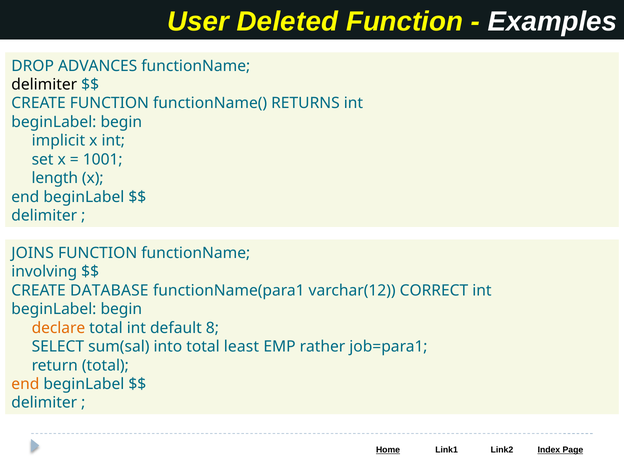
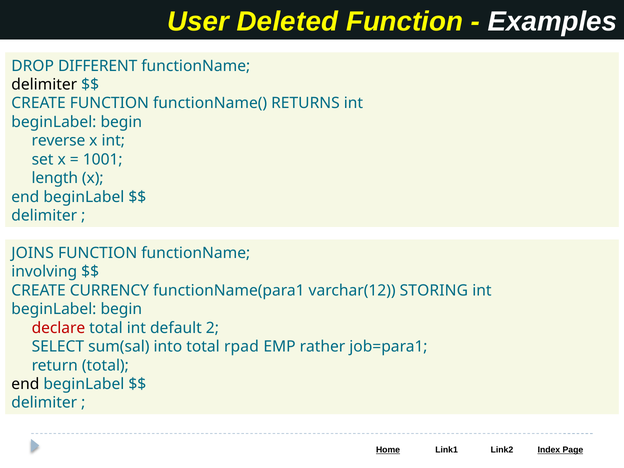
ADVANCES: ADVANCES -> DIFFERENT (98, 66)
implicit: implicit -> reverse (58, 141)
DATABASE: DATABASE -> CURRENCY (109, 291)
CORRECT: CORRECT -> STORING (434, 291)
declare colour: orange -> red (58, 328)
8: 8 -> 2 (212, 328)
least: least -> rpad (241, 347)
end colour: orange -> black (25, 384)
